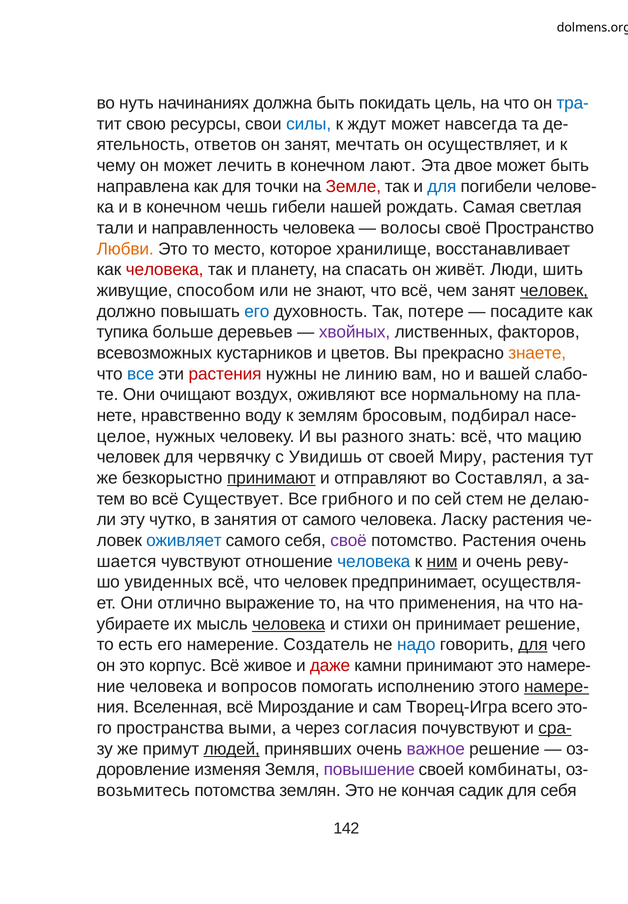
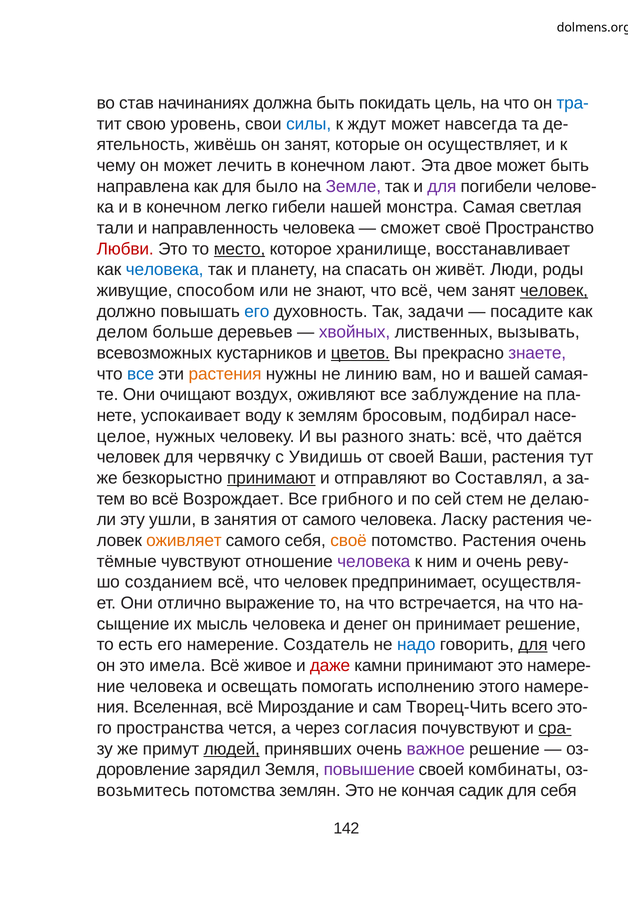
нуть: нуть -> став (136, 103)
ресурсы: ресурсы -> уровень (206, 124)
ответов: ответов -> живёшь (225, 145)
мечтать: мечтать -> которые (368, 145)
точки: точки -> было (277, 186)
Земле colour: red -> purple (353, 186)
для colour: blue -> purple (442, 186)
чешь: чешь -> легко (247, 207)
рождать: рождать -> монстра (422, 207)
волосы: волосы -> сможет (410, 228)
Любви colour: orange -> red (125, 249)
место underline: none -> present (240, 249)
человека colour: red -> blue (165, 270)
шить: шить -> роды (563, 270)
потере: потере -> задачи (436, 311)
тупика: тупика -> делом (122, 332)
факторов: факторов -> вызывать (539, 332)
цветов underline: none -> present (360, 353)
знаете colour: orange -> purple (537, 353)
растения colour: red -> orange (225, 374)
слабо-: слабо- -> самая- (561, 374)
нормальному: нормальному -> заблуждение (465, 395)
нравственно: нравственно -> успокаивает (191, 416)
мацию: мацию -> даётся (554, 436)
Миру: Миру -> Ваши (463, 457)
Существует: Существует -> Возрождает (233, 499)
чутко: чутко -> ушли (173, 520)
оживляет colour: blue -> orange (184, 541)
своё colour: purple -> orange (349, 541)
шается: шается -> тёмные (127, 561)
человека colour: blue -> purple (374, 561)
ним underline: present -> none (442, 561)
увиденных: увиденных -> созданием (169, 582)
применения: применения -> встречается (450, 603)
убираете: убираете -> сыщение (133, 624)
человека underline: present -> none (289, 624)
стихи: стихи -> денег (366, 624)
корпус: корпус -> имела (177, 666)
вопросов: вопросов -> освещать (259, 686)
намере- underline: present -> none (557, 686)
Творец-Игра: Творец-Игра -> Творец-Чить (457, 707)
выми: выми -> чется (253, 728)
изменяя: изменяя -> зарядил (228, 770)
